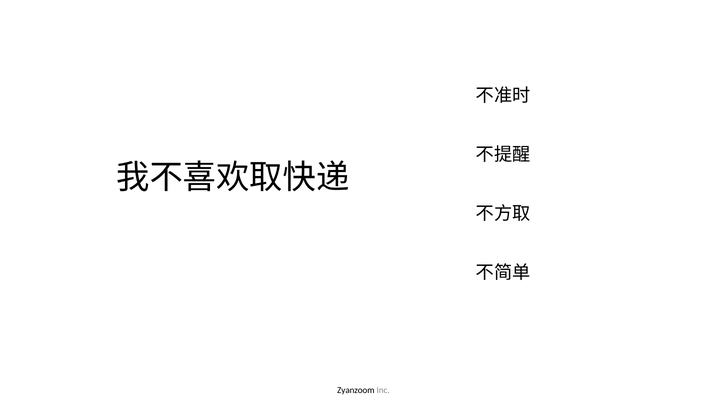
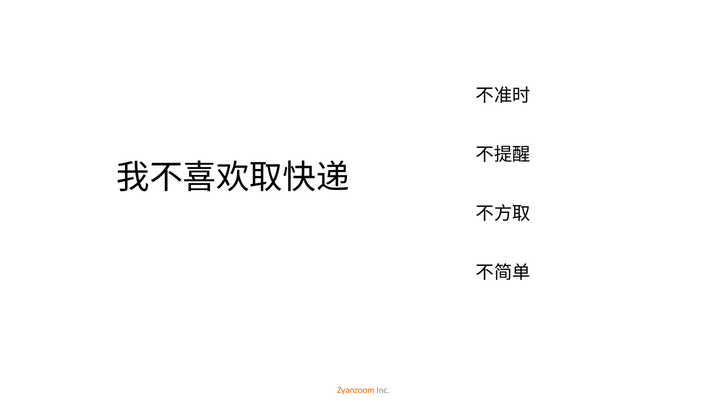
Zyanzoom colour: black -> orange (356, 390)
